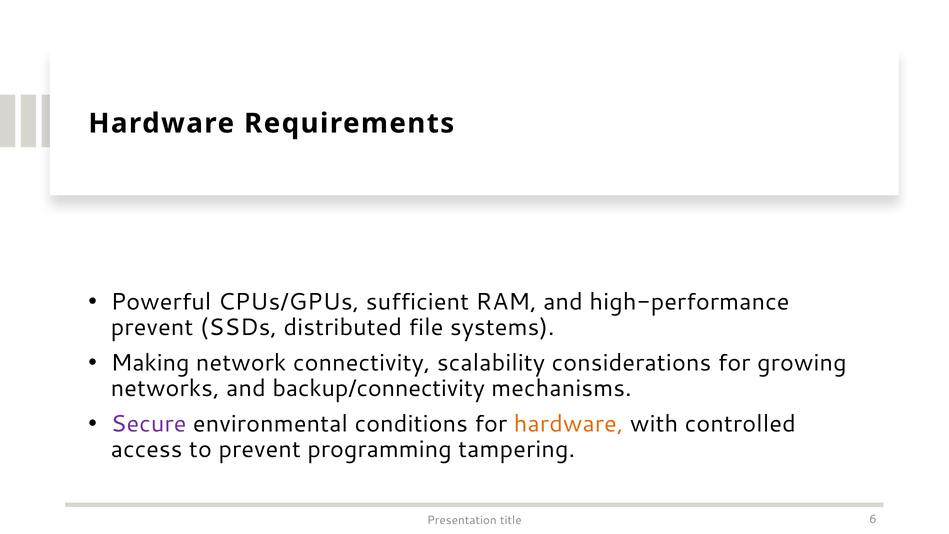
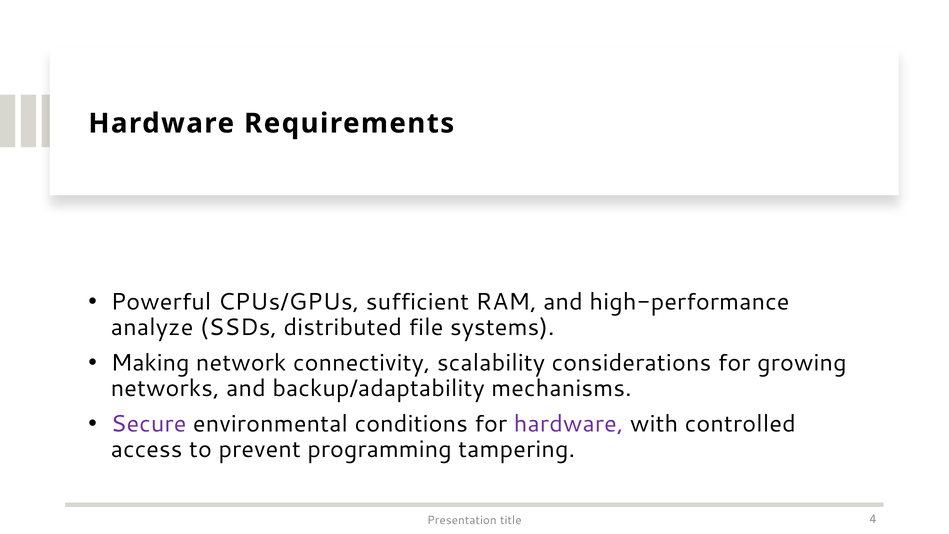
prevent: prevent -> analyze (152, 327)
backup/connectivity: backup/connectivity -> backup/adaptability (378, 388)
hardware colour: orange -> purple (569, 424)
6: 6 -> 4 (873, 519)
